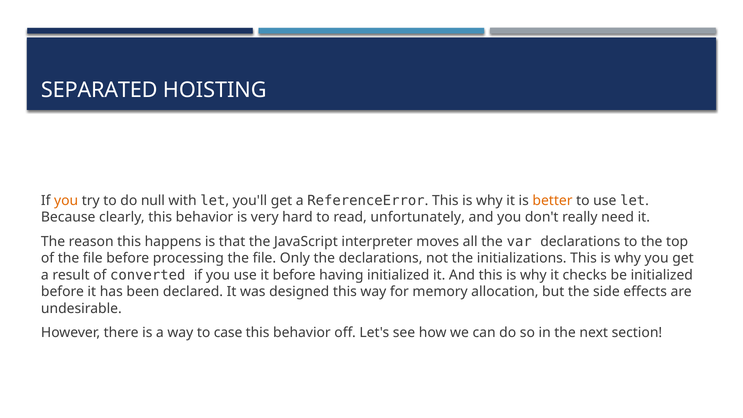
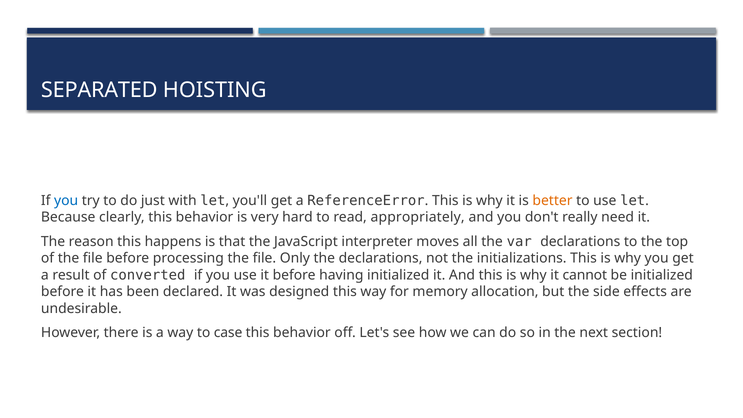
you colour: orange -> blue (66, 201)
null: null -> just (153, 201)
unfortunately: unfortunately -> appropriately (418, 217)
checks: checks -> cannot (585, 275)
